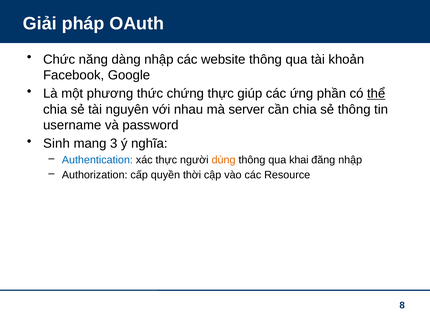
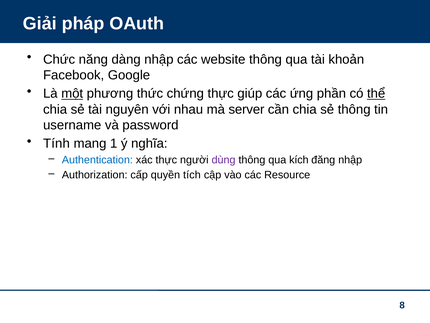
một underline: none -> present (72, 93)
Sinh: Sinh -> Tính (56, 143)
3: 3 -> 1 (114, 143)
dùng colour: orange -> purple (224, 160)
khai: khai -> kích (299, 160)
thời: thời -> tích (192, 175)
